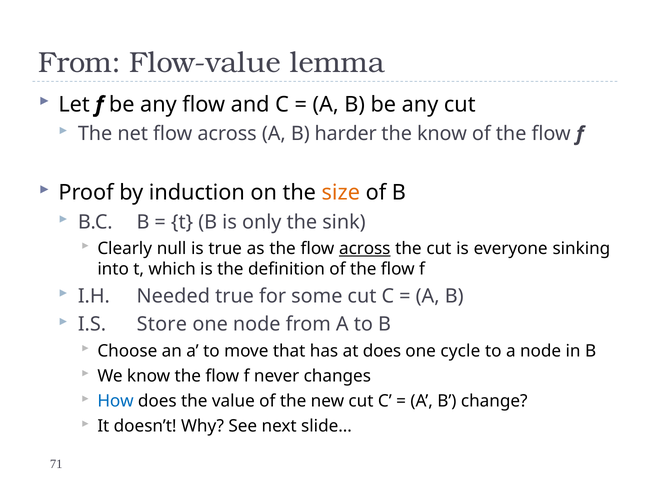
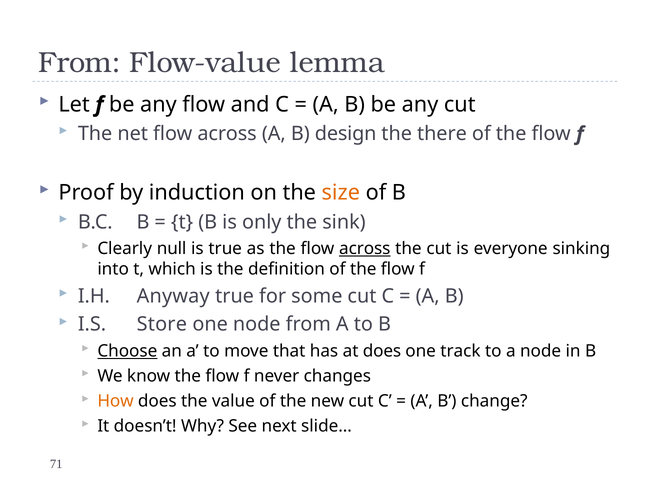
harder: harder -> design (346, 134)
the know: know -> there (442, 134)
Needed: Needed -> Anyway (173, 296)
Choose underline: none -> present (127, 351)
cycle: cycle -> track (460, 351)
How colour: blue -> orange (116, 401)
